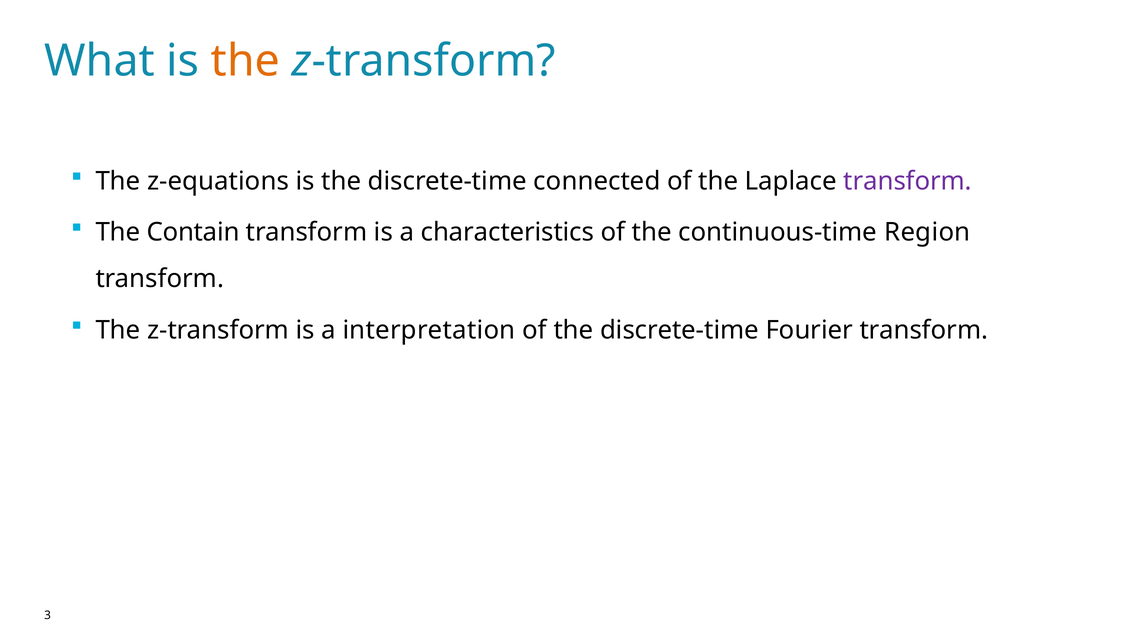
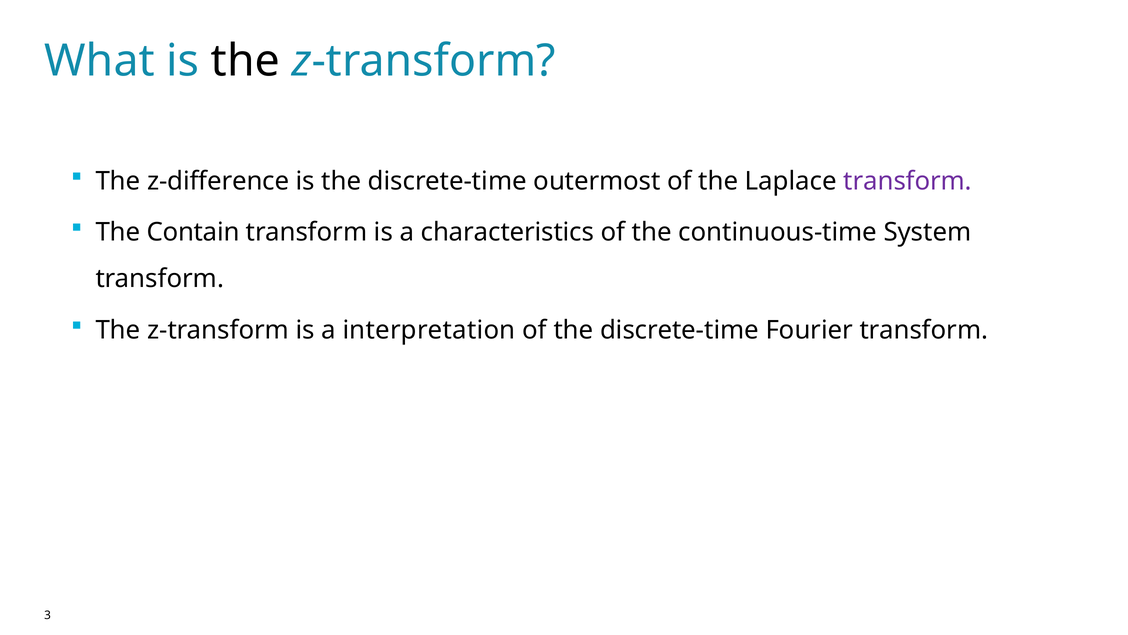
the colour: orange -> black (245, 61)
z-equations: z-equations -> z-difference (218, 181)
connected: connected -> outermost (597, 181)
Region: Region -> System (928, 232)
